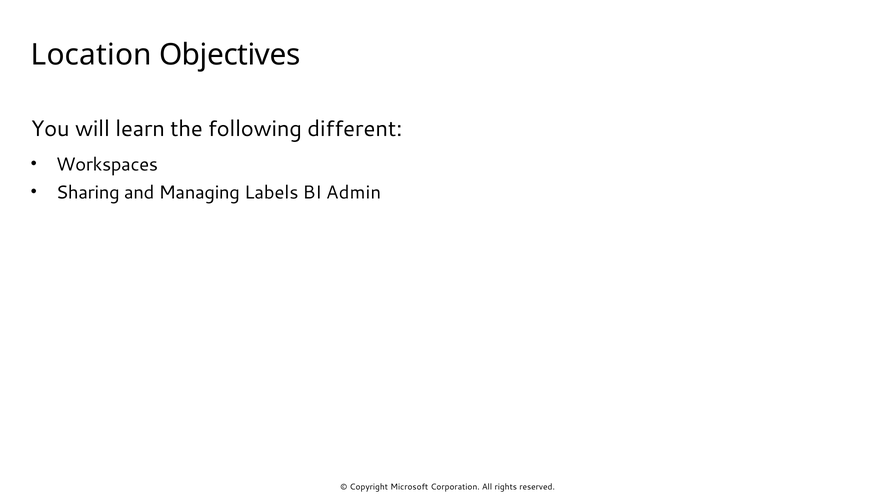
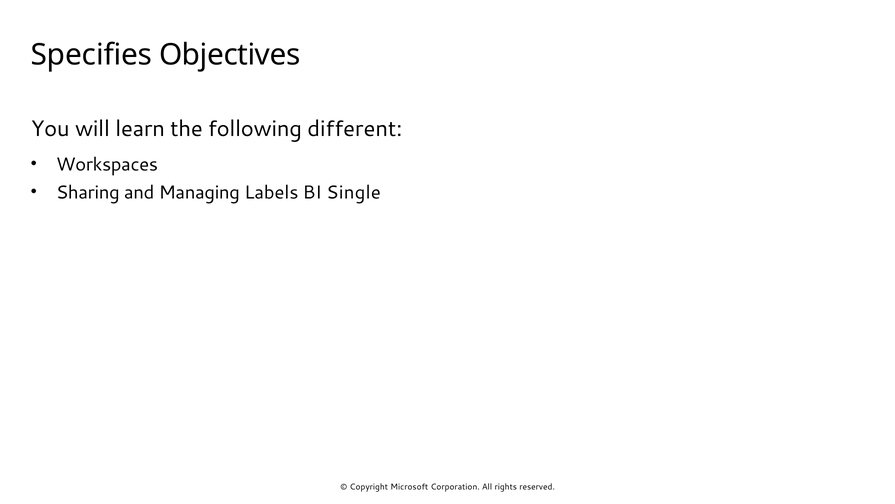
Location: Location -> Specifies (91, 55)
Admin: Admin -> Single (354, 192)
